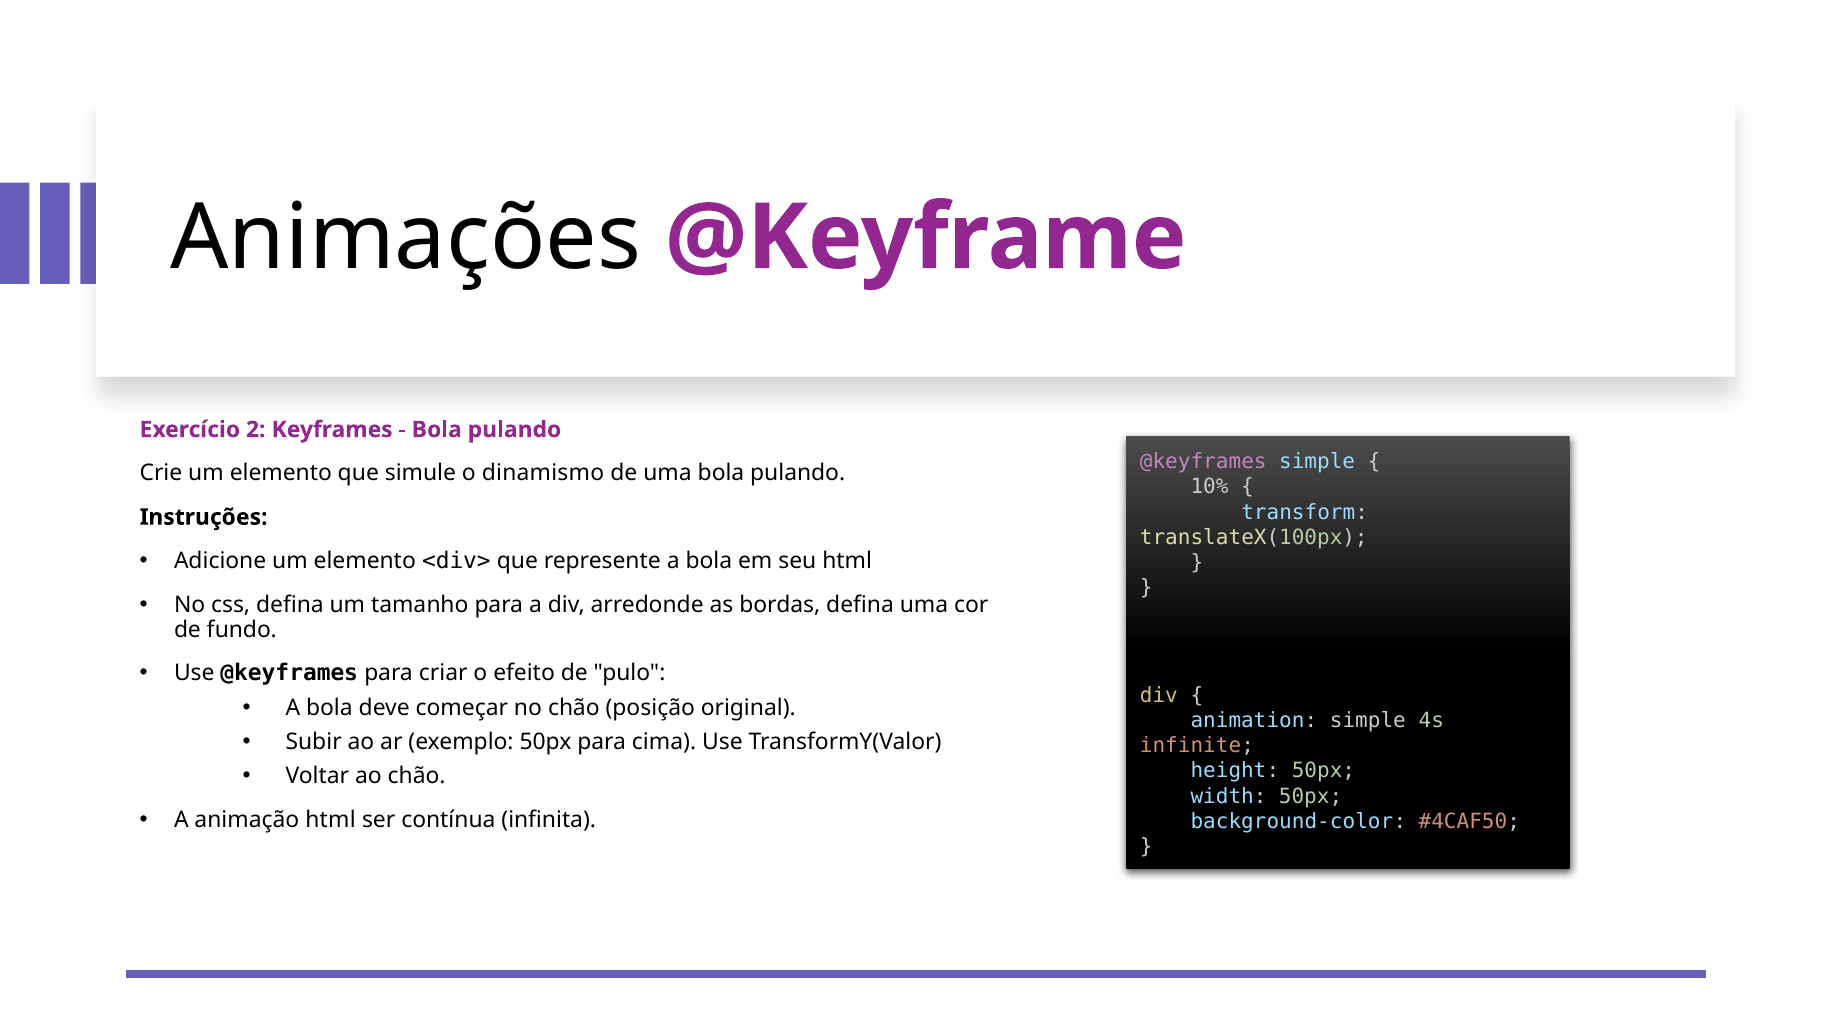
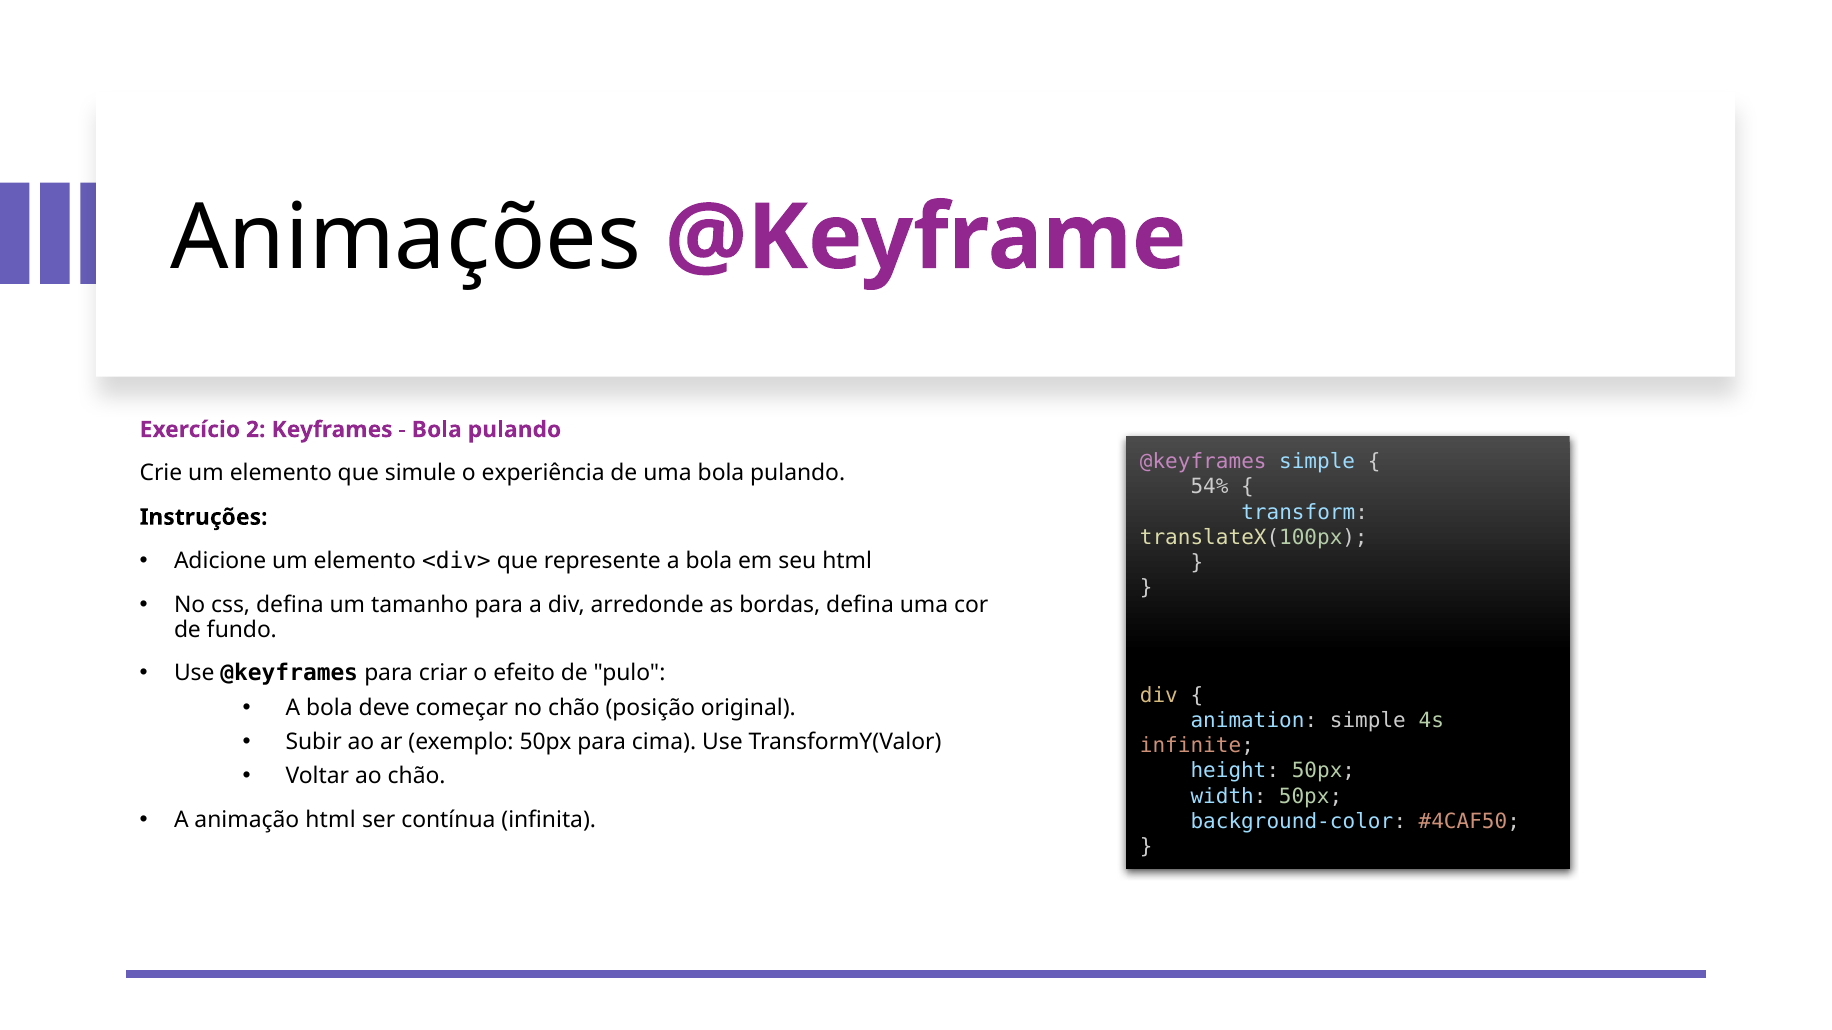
dinamismo: dinamismo -> experiência (543, 474)
10%: 10% -> 54% (1210, 487)
